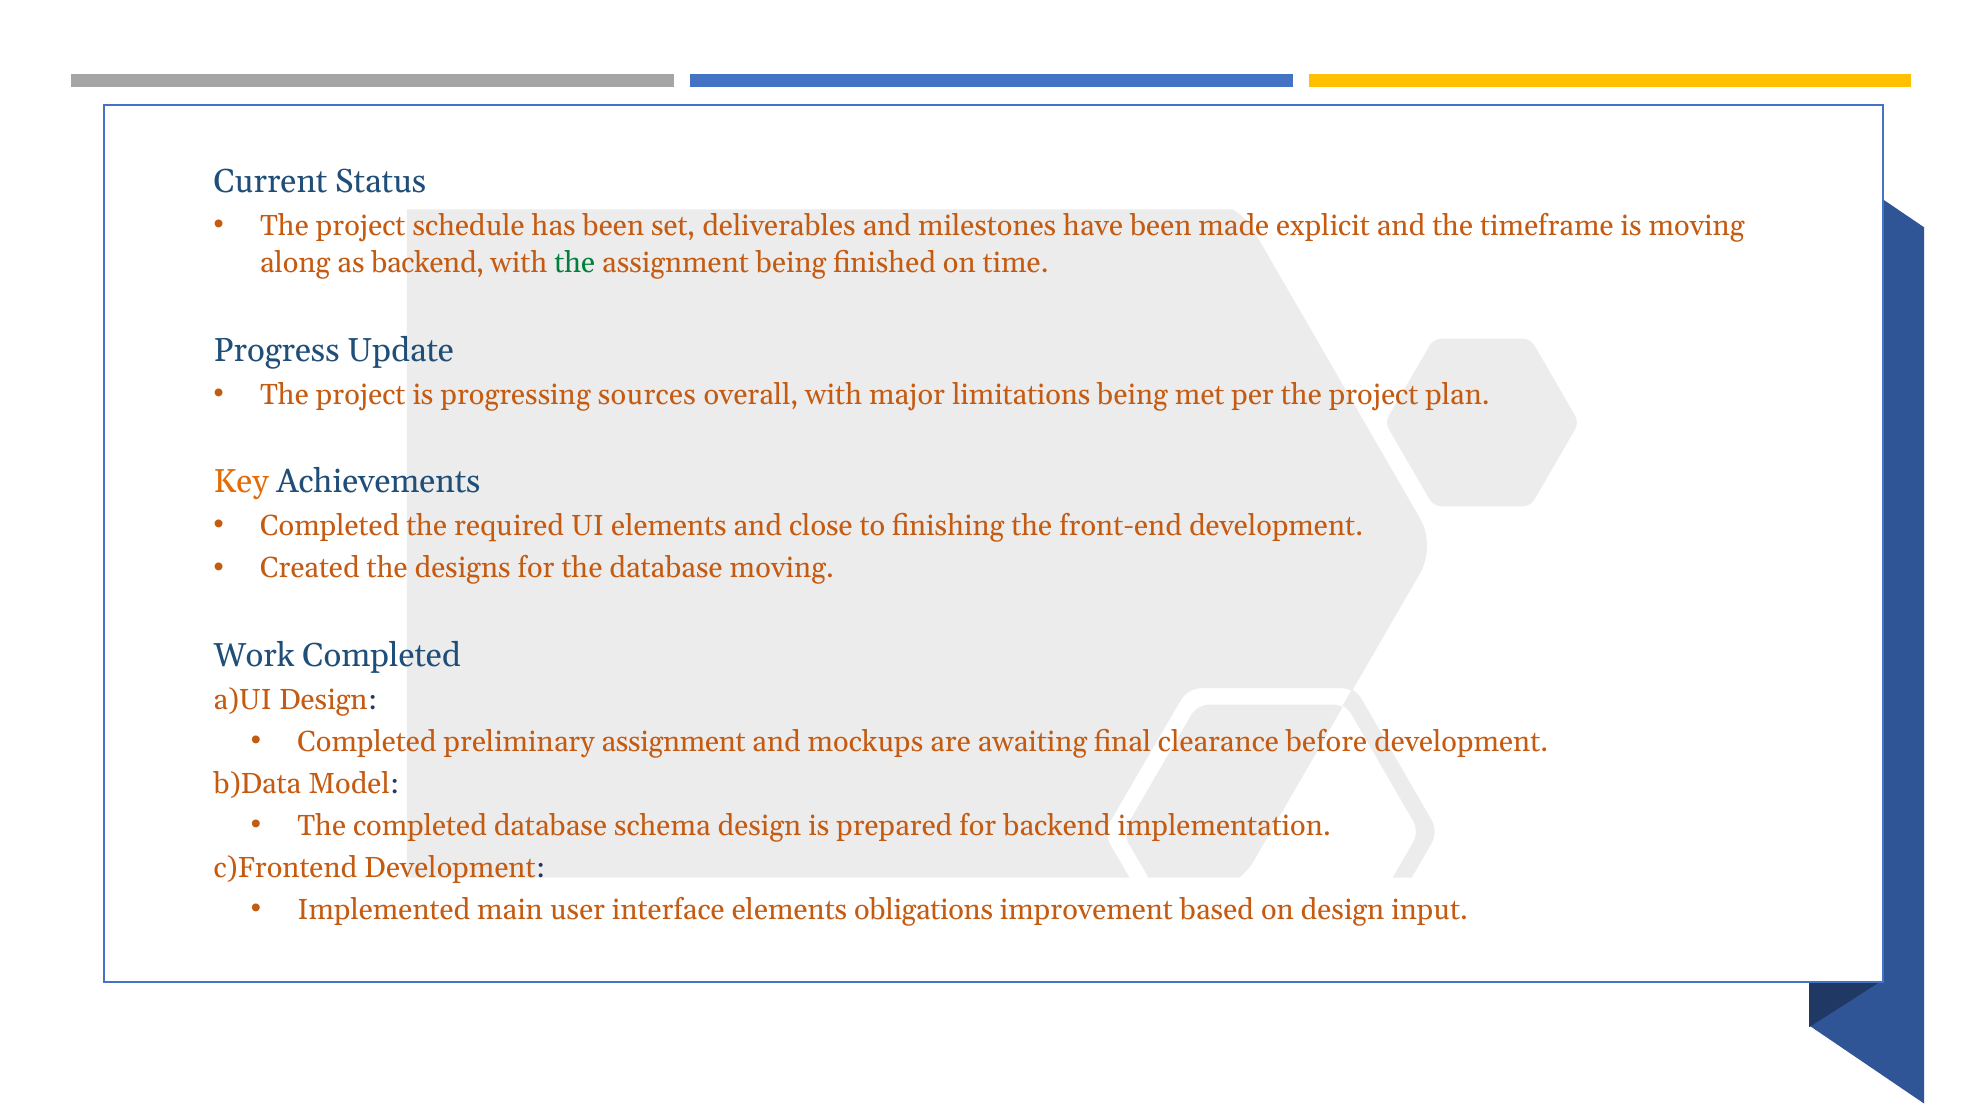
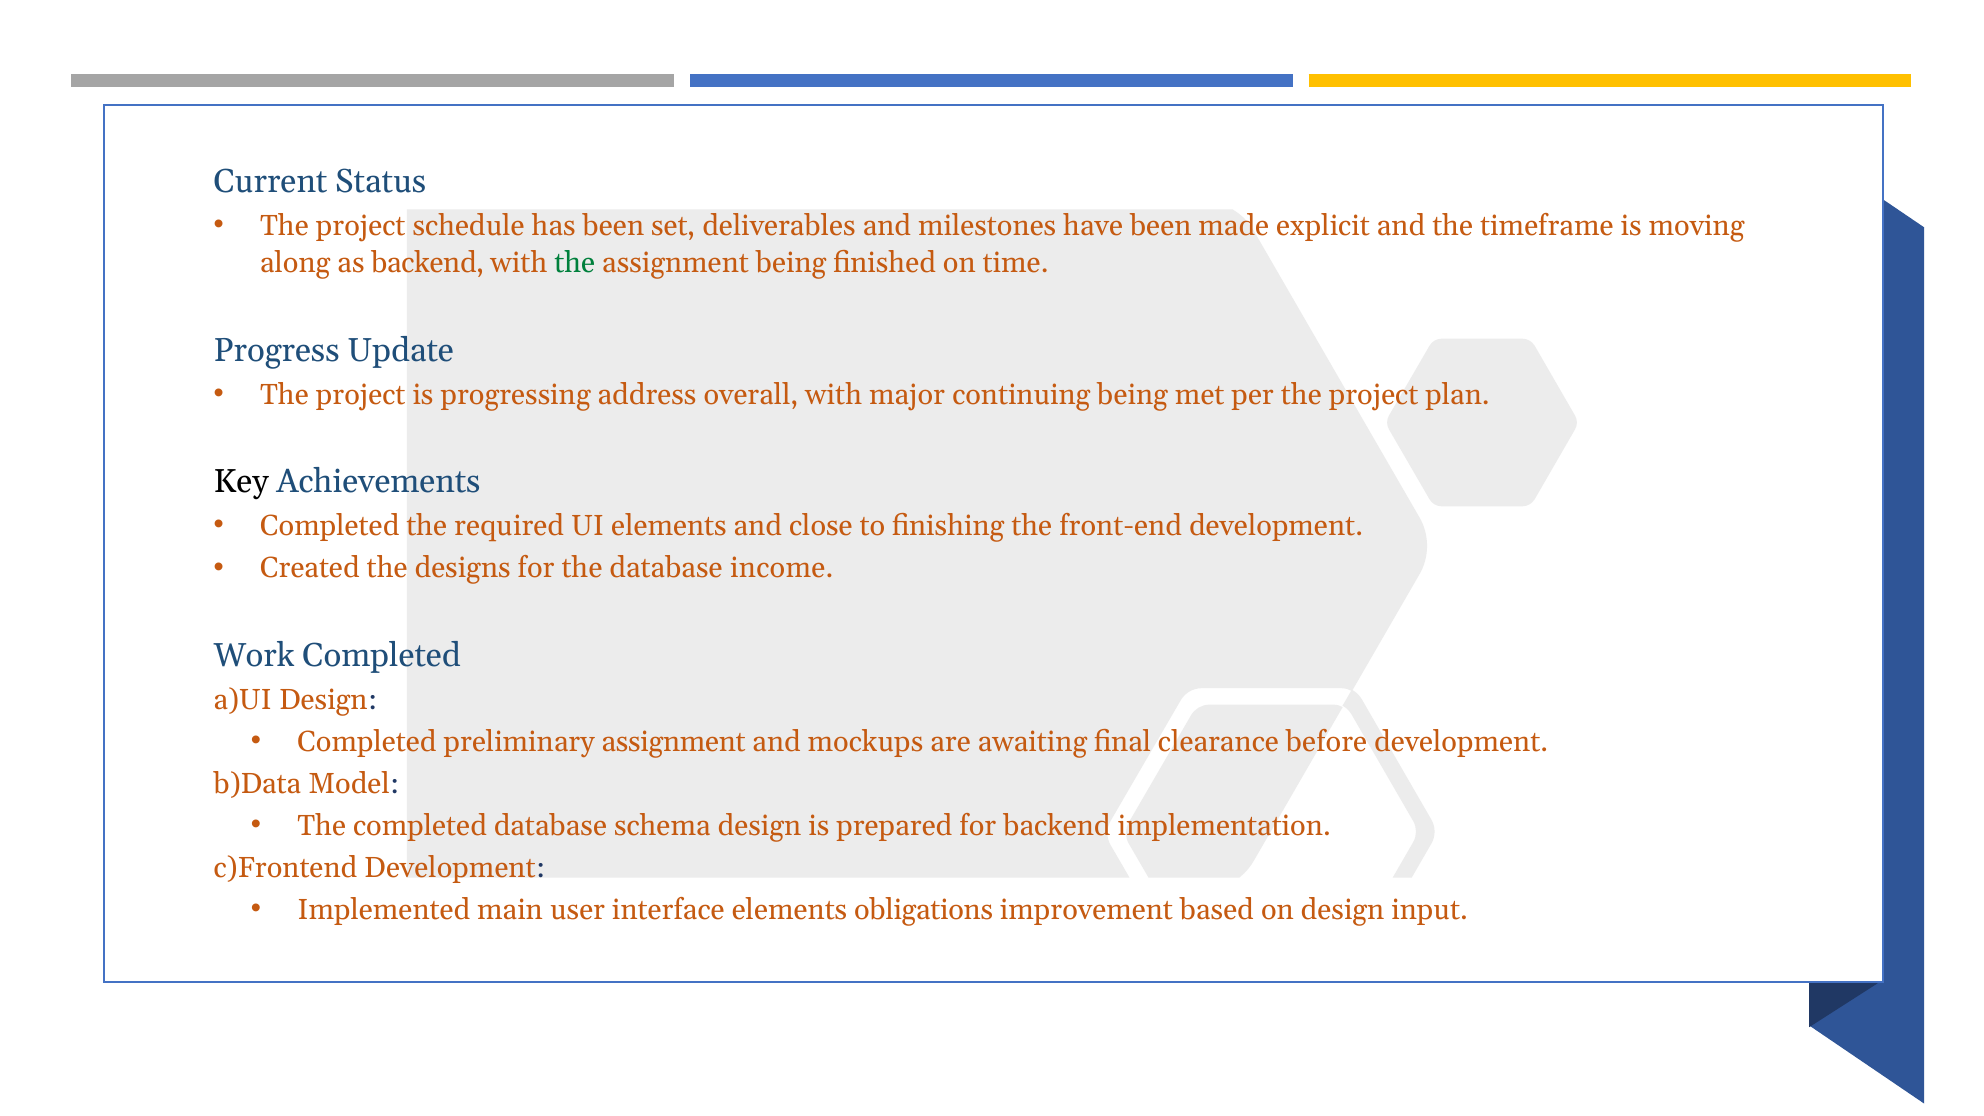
sources: sources -> address (647, 394)
limitations: limitations -> continuing (1021, 394)
Key colour: orange -> black (241, 482)
database moving: moving -> income (782, 568)
